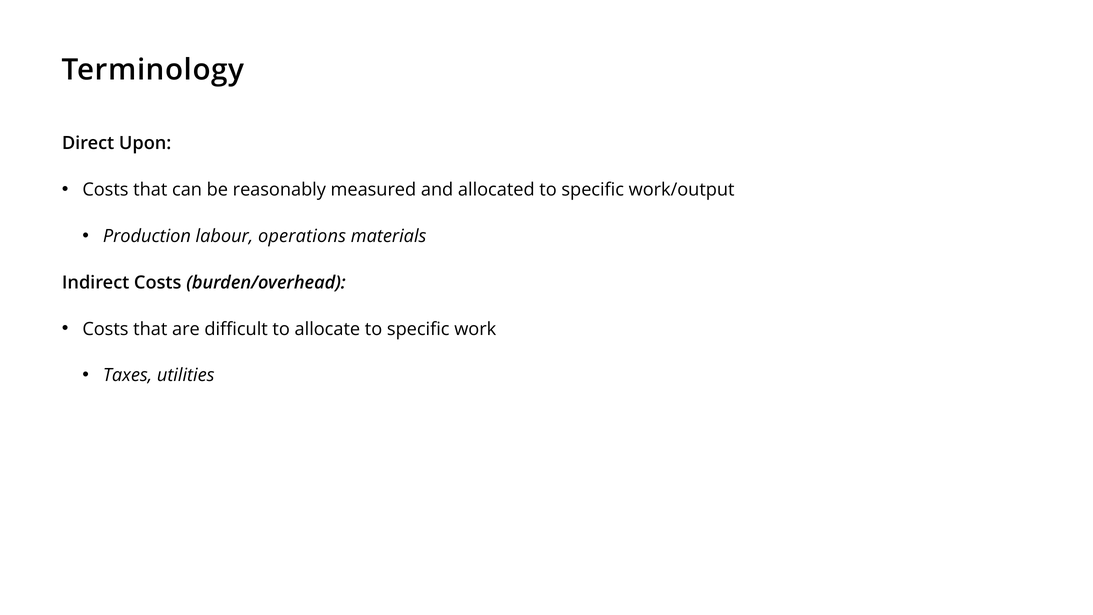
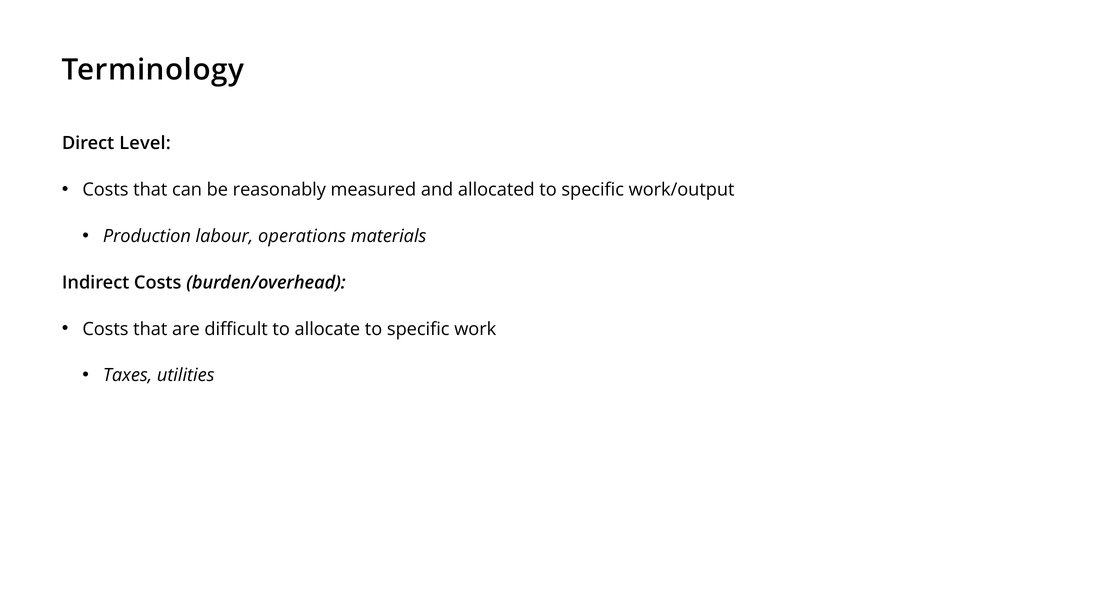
Upon: Upon -> Level (145, 143)
